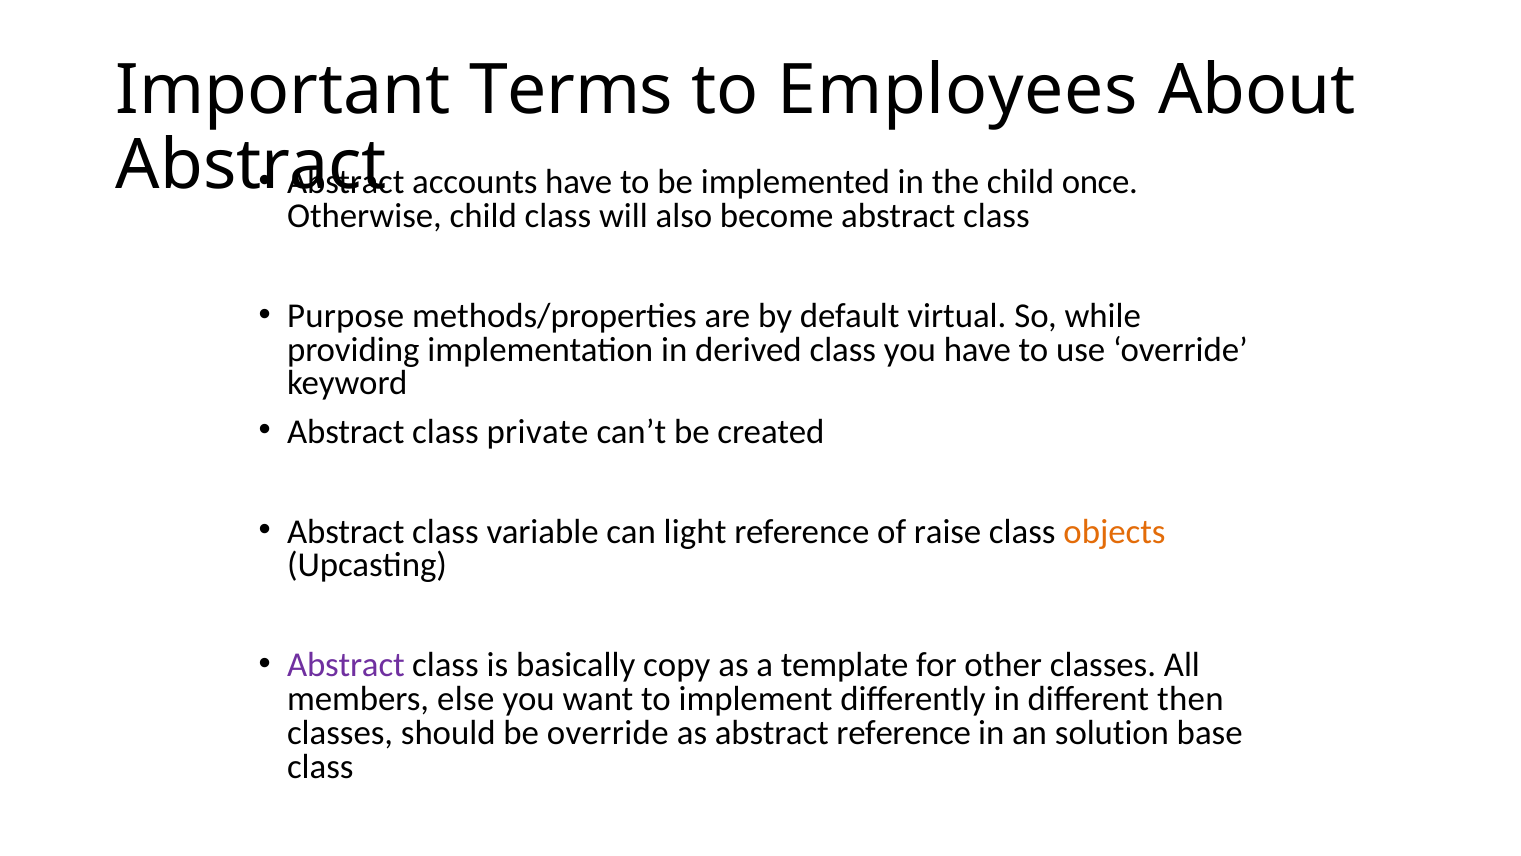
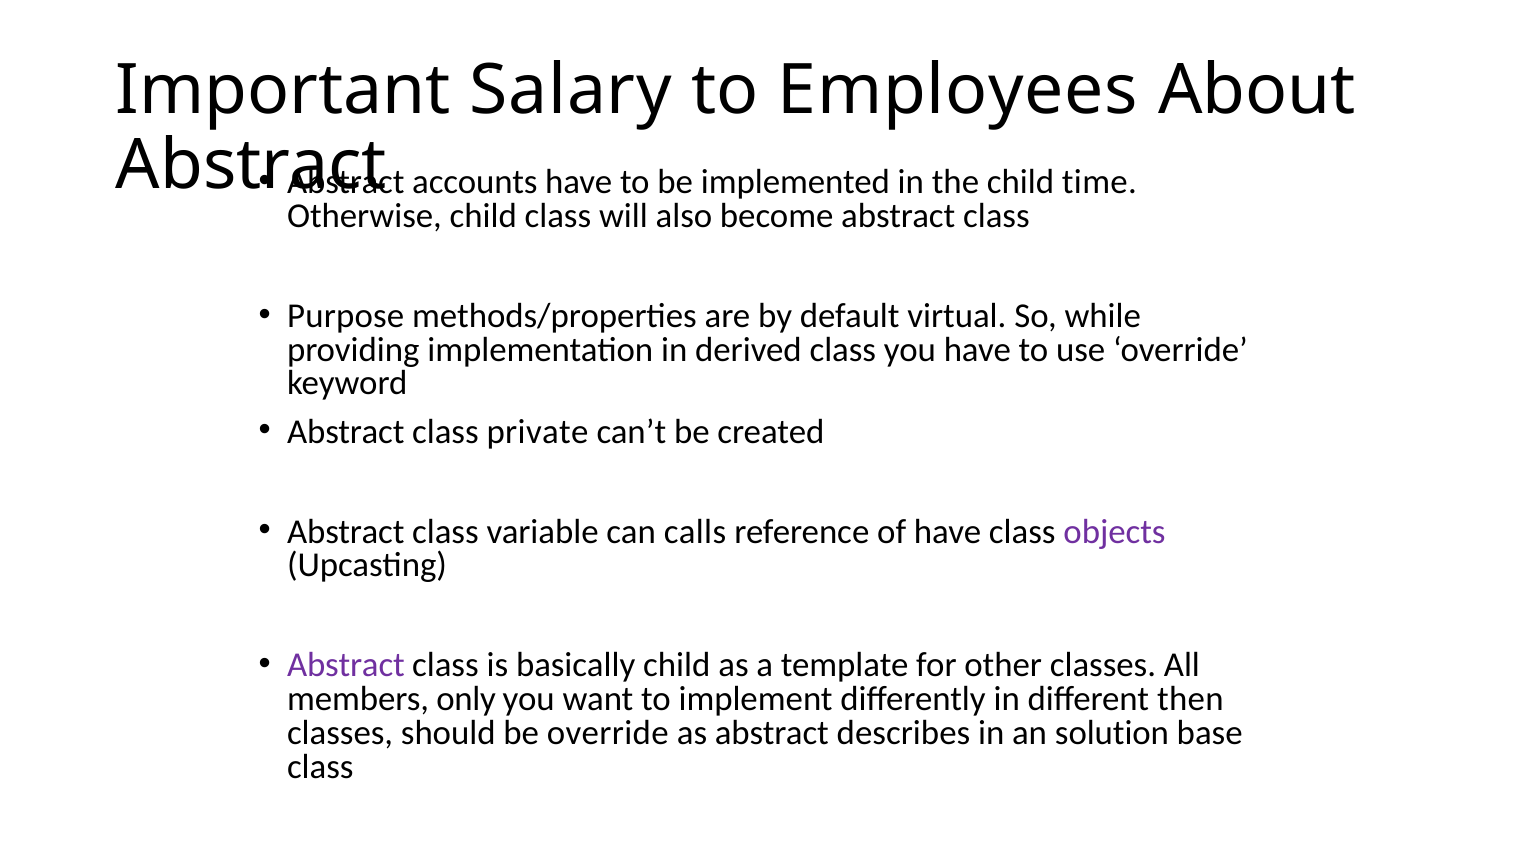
Terms: Terms -> Salary (571, 90)
once: once -> time (1099, 182)
light: light -> calls (695, 531)
of raise: raise -> have (948, 531)
objects colour: orange -> purple (1115, 531)
basically copy: copy -> child (677, 665)
else: else -> only (466, 699)
abstract reference: reference -> describes (903, 733)
